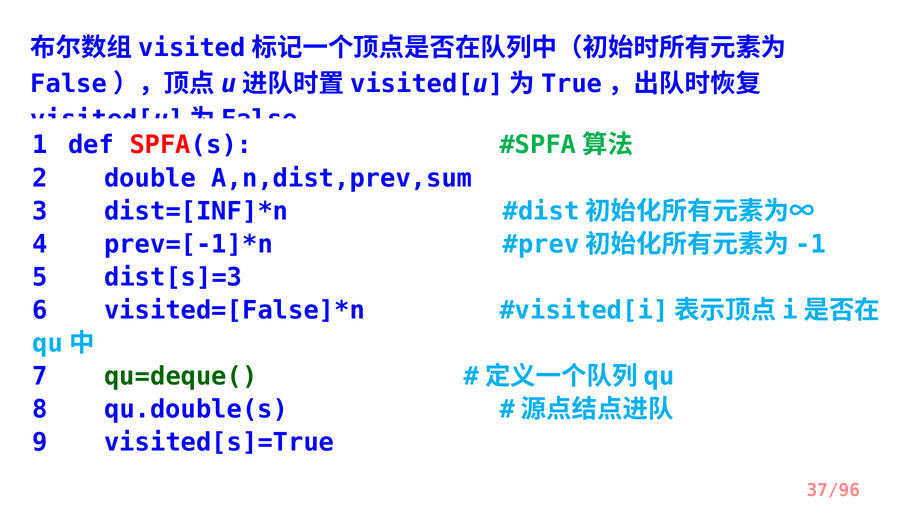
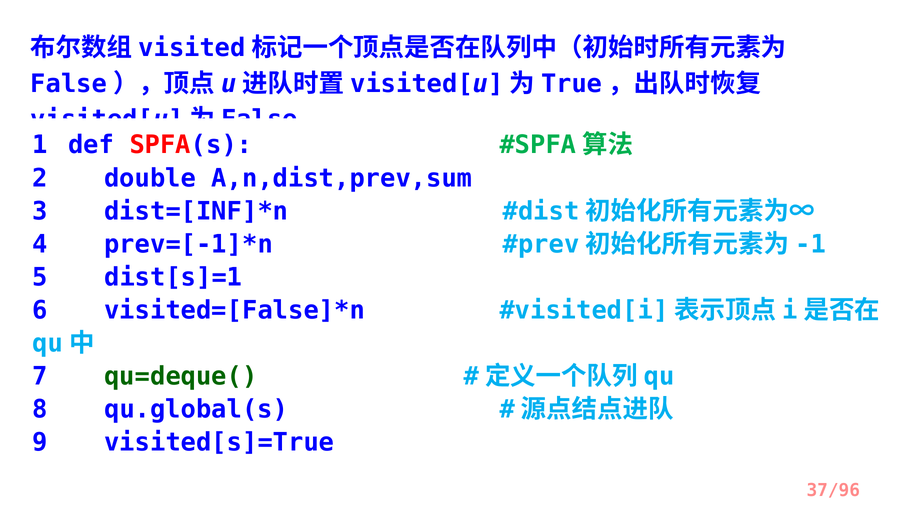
dist[s]=3: dist[s]=3 -> dist[s]=1 (173, 277)
qu.double(s: qu.double(s -> qu.global(s (196, 409)
